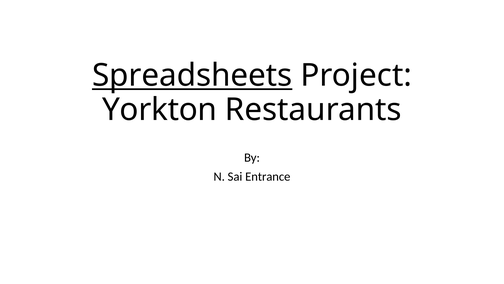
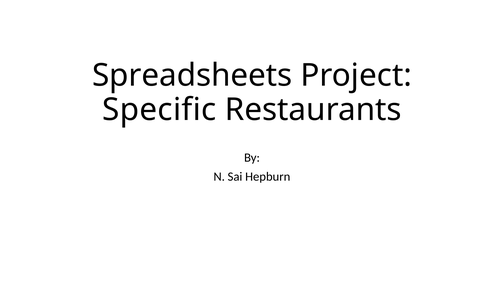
Spreadsheets underline: present -> none (192, 75)
Yorkton: Yorkton -> Specific (159, 109)
Entrance: Entrance -> Hepburn (268, 176)
